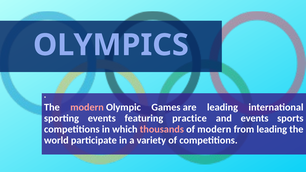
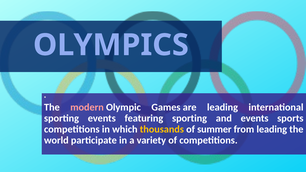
featuring practice: practice -> sporting (190, 118)
thousands colour: pink -> yellow (162, 129)
of modern: modern -> summer (214, 129)
